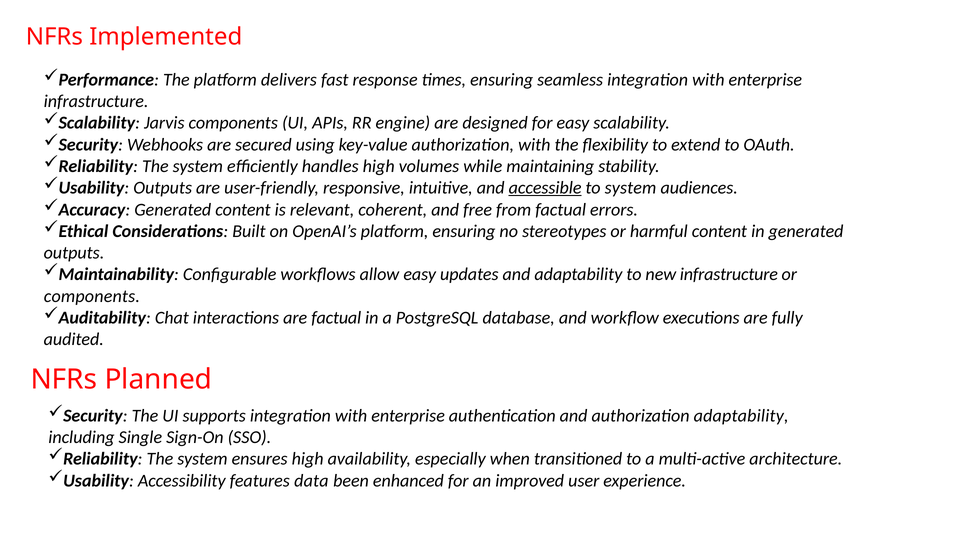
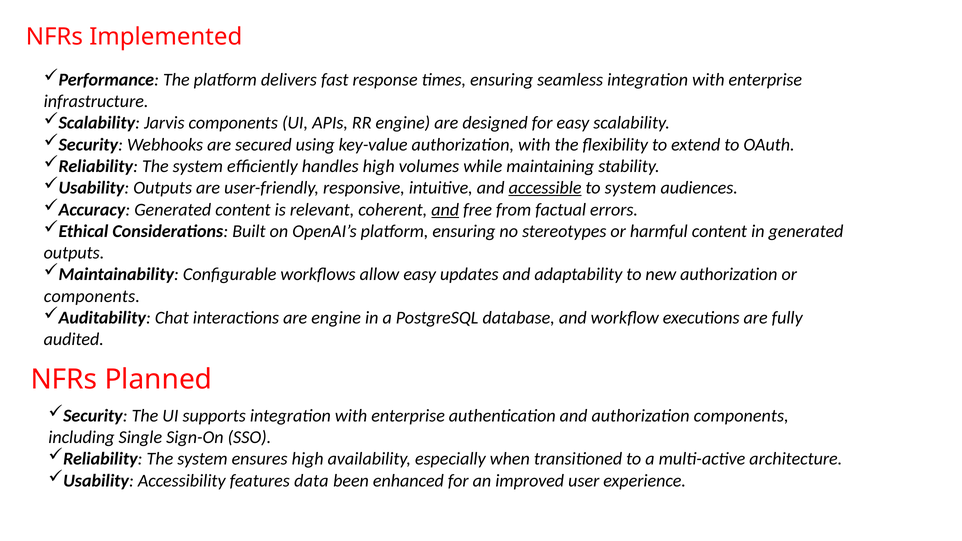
and underline: none -> present (445, 210)
new infrastructure: infrastructure -> authorization (729, 275)
are factual: factual -> engine (336, 318)
authorization adaptability: adaptability -> components (741, 416)
